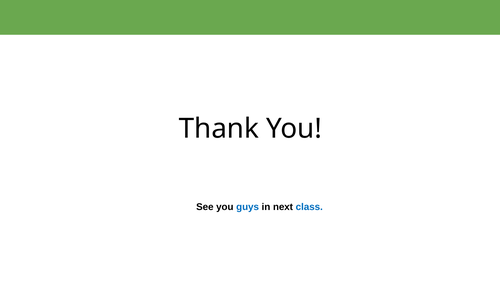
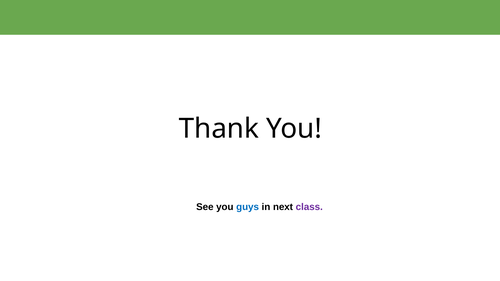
class colour: blue -> purple (309, 207)
